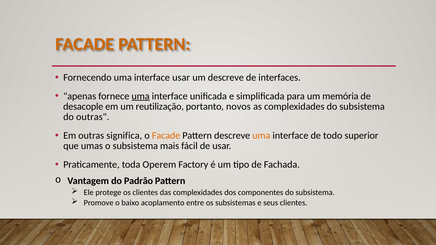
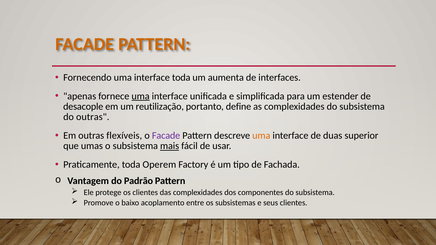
interface usar: usar -> toda (181, 78)
um descreve: descreve -> aumenta (226, 78)
memória: memória -> estender (340, 96)
novos: novos -> define (239, 107)
significa: significa -> flexíveis (124, 136)
Facade colour: orange -> purple (166, 136)
todo: todo -> duas (333, 136)
mais underline: none -> present (170, 146)
